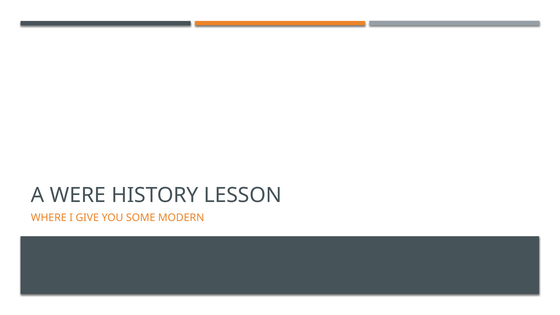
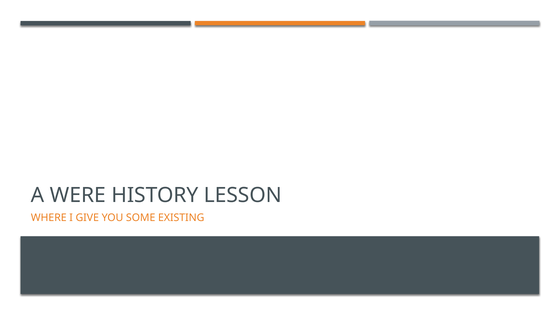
MODERN: MODERN -> EXISTING (181, 218)
